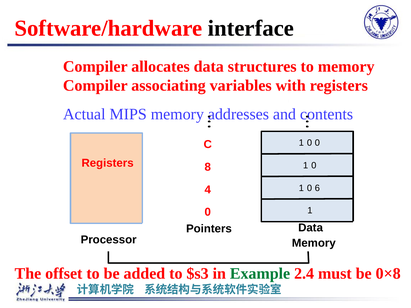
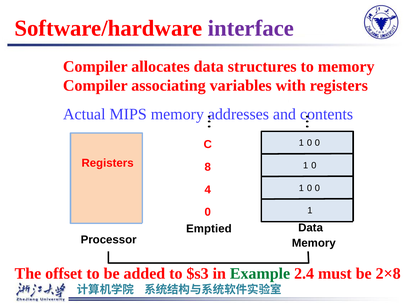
interface colour: black -> purple (251, 28)
6: 6 -> 0 (317, 188)
Pointers: Pointers -> Emptied (209, 229)
0×8: 0×8 -> 2×8 (388, 274)
